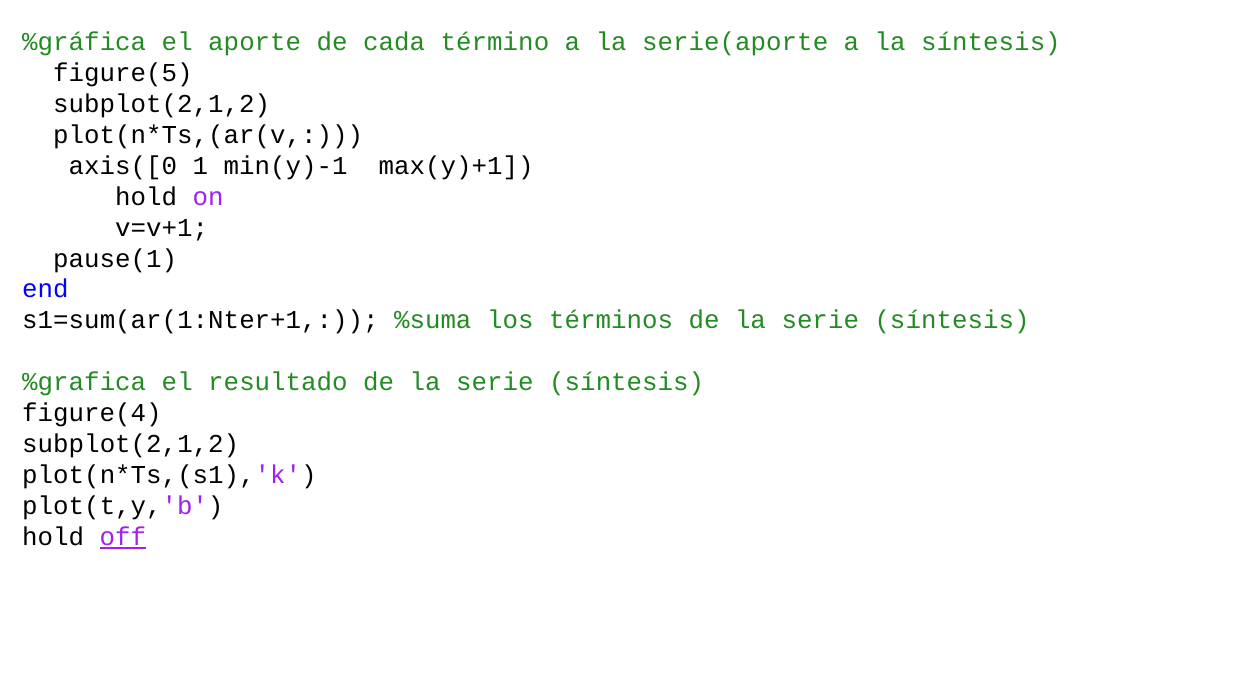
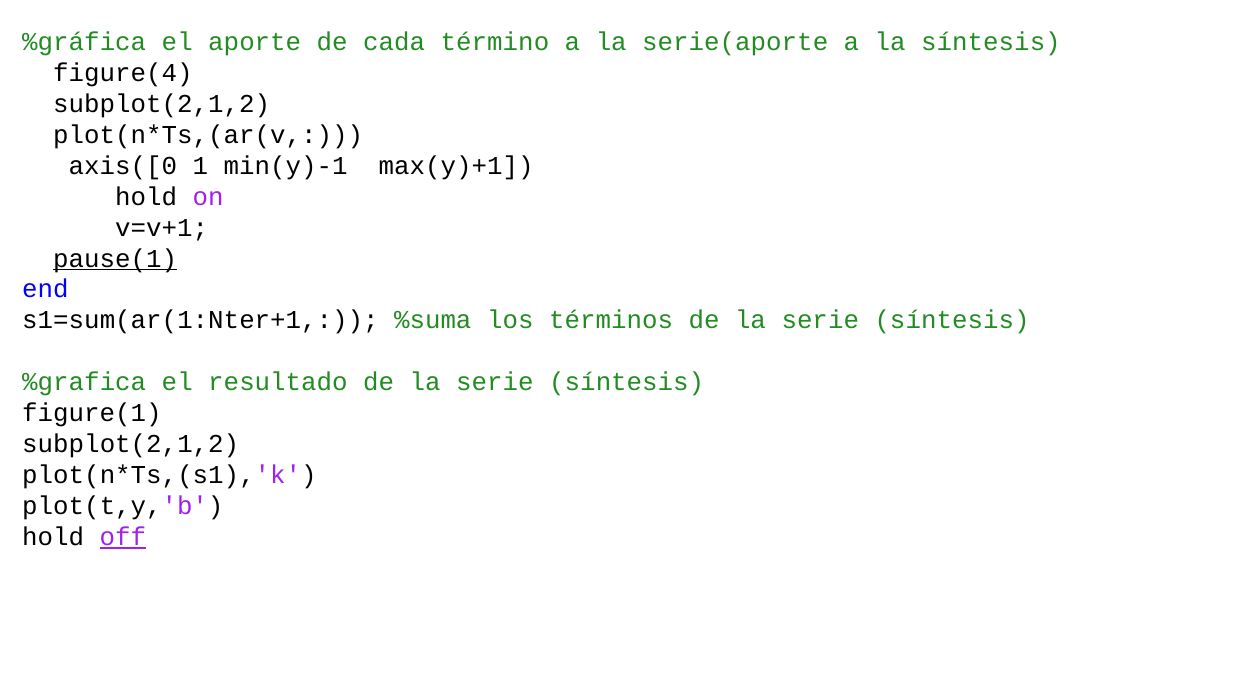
figure(5: figure(5 -> figure(4 (123, 73)
pause(1 underline: none -> present (115, 258)
figure(4: figure(4 -> figure(1 (92, 413)
